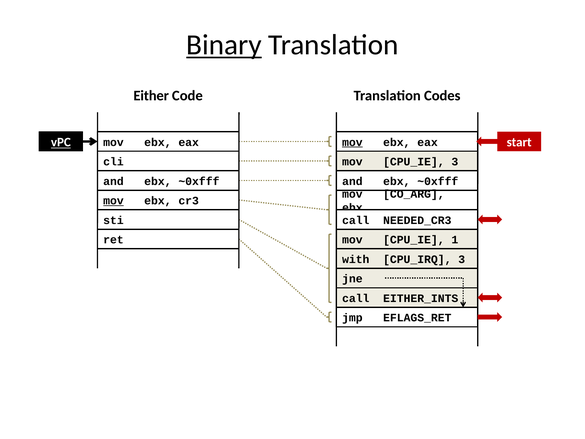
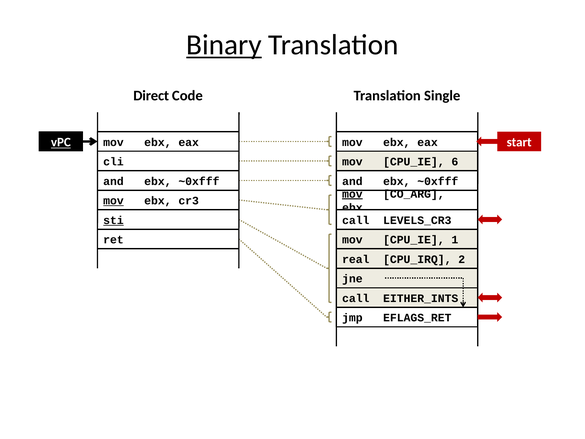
Either: Either -> Direct (151, 96)
Codes: Codes -> Single (442, 96)
mov underline: present -> none (352, 142)
CPU_IE 3: 3 -> 6 (455, 162)
mov underline: none -> present (352, 194)
sti underline: none -> present (113, 220)
NEEDED_CR3: NEEDED_CR3 -> LEVELS_CR3 (417, 220)
with: with -> real (356, 259)
CPU_IRQ 3: 3 -> 2 (462, 259)
